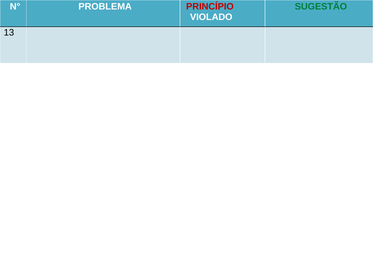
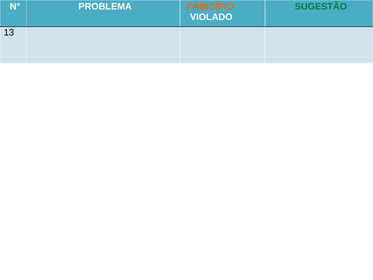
PRINCÍPIO colour: red -> orange (210, 7)
